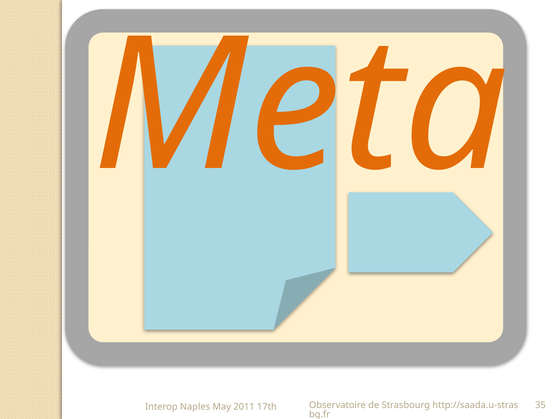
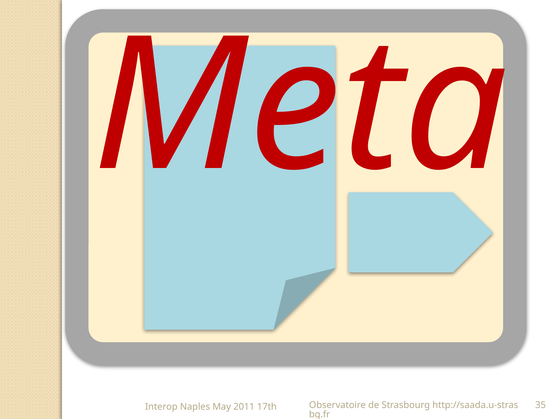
Meta colour: orange -> red (300, 107)
